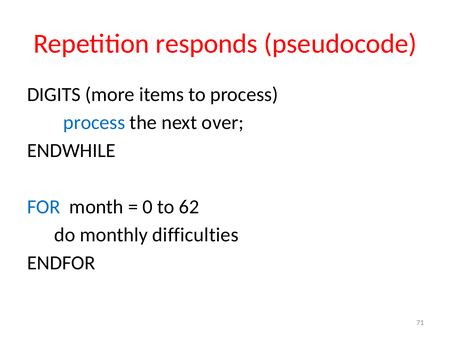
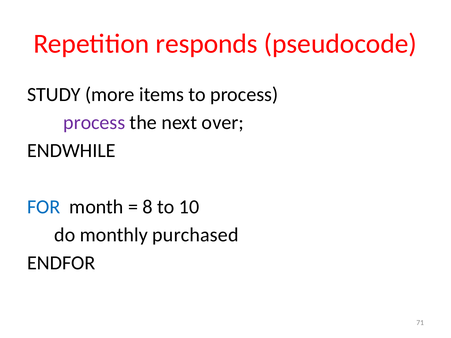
DIGITS: DIGITS -> STUDY (54, 95)
process colour: blue -> purple (94, 123)
0: 0 -> 8 (148, 207)
62: 62 -> 10 (189, 207)
difficulties: difficulties -> purchased (195, 235)
